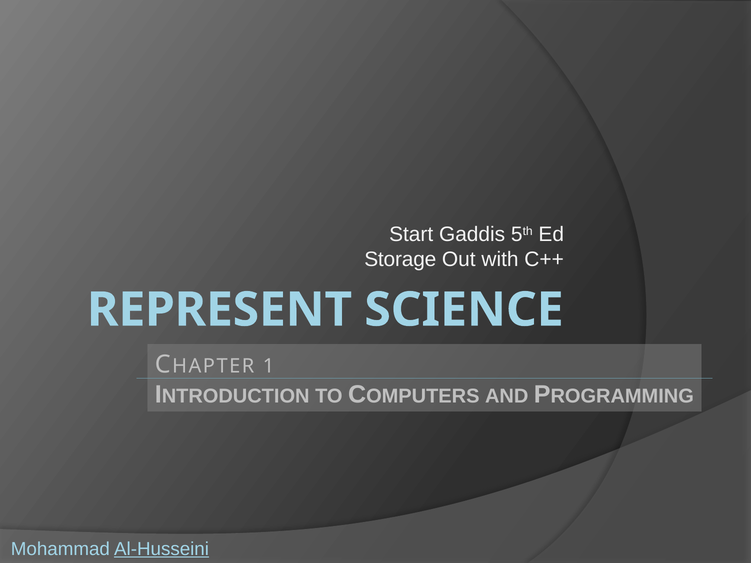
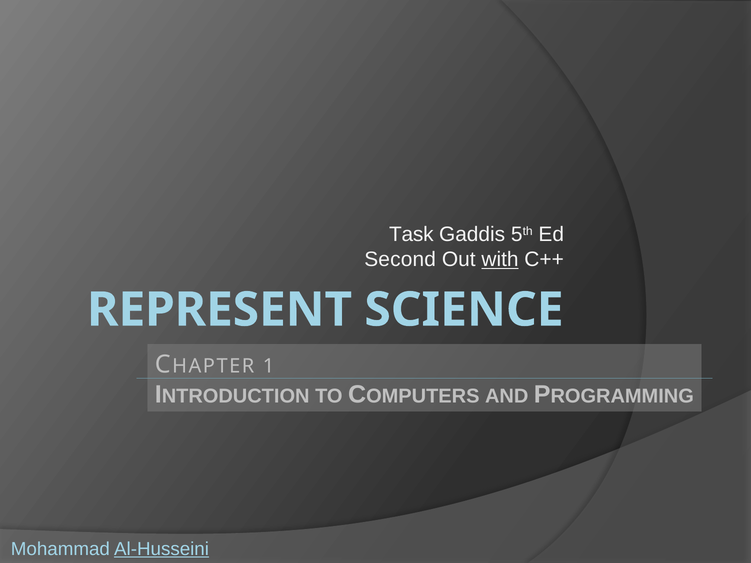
Start: Start -> Task (411, 235)
Storage: Storage -> Second (400, 260)
with underline: none -> present (500, 260)
